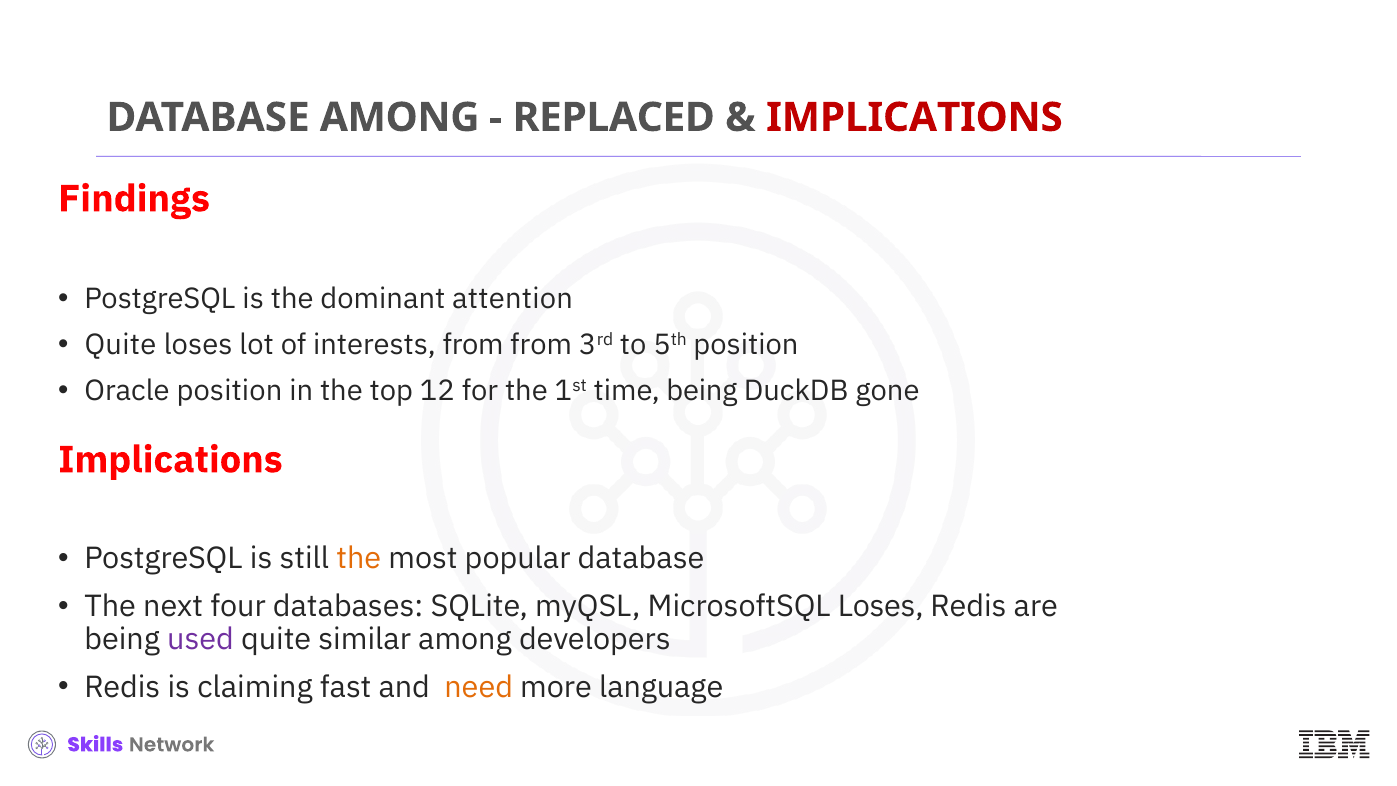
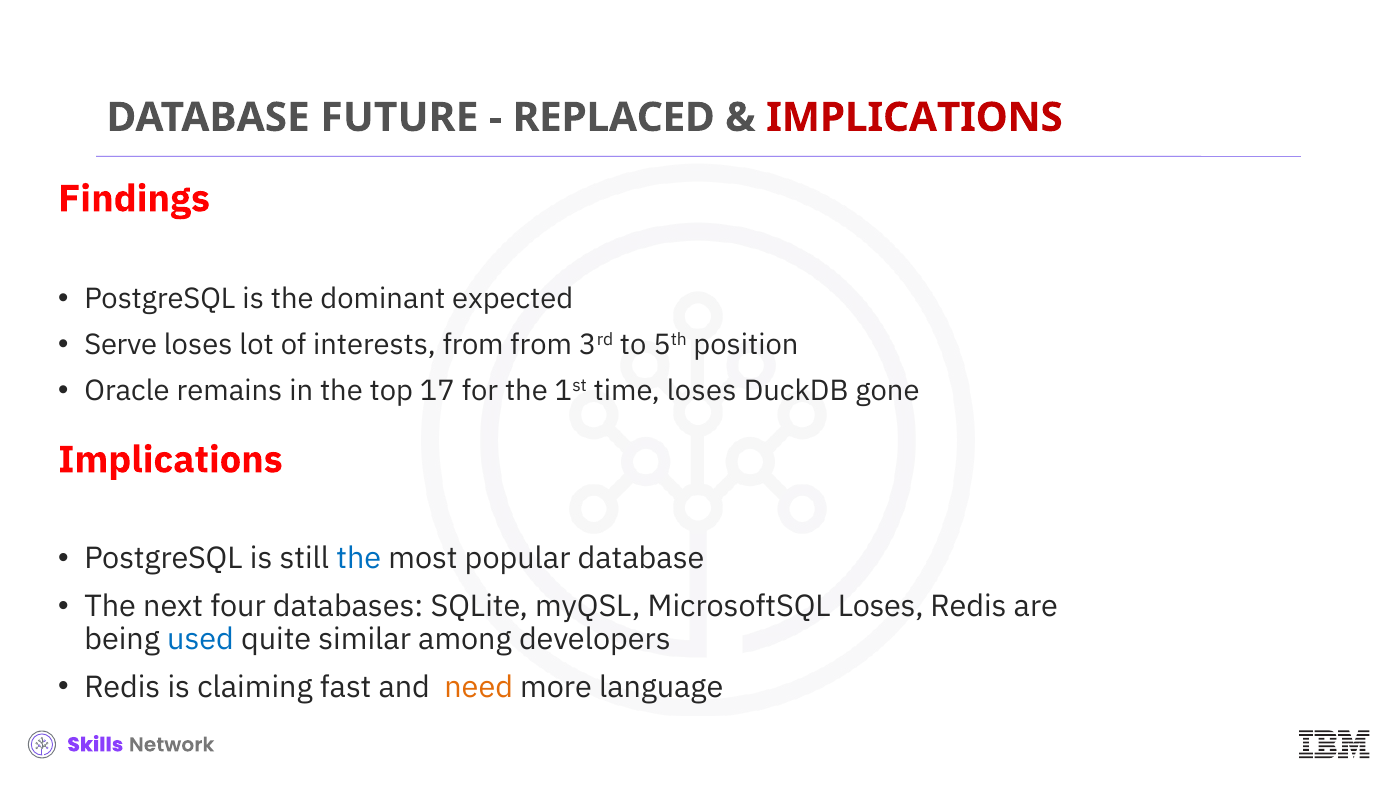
DATABASE AMONG: AMONG -> FUTURE (399, 117)
attention: attention -> expected (513, 299)
Quite: Quite -> Serve (121, 345)
Oracle position: position -> remains (229, 391)
12: 12 -> 17 (437, 391)
time being: being -> loses (702, 391)
the colour: orange -> blue (359, 559)
used colour: purple -> blue (201, 639)
